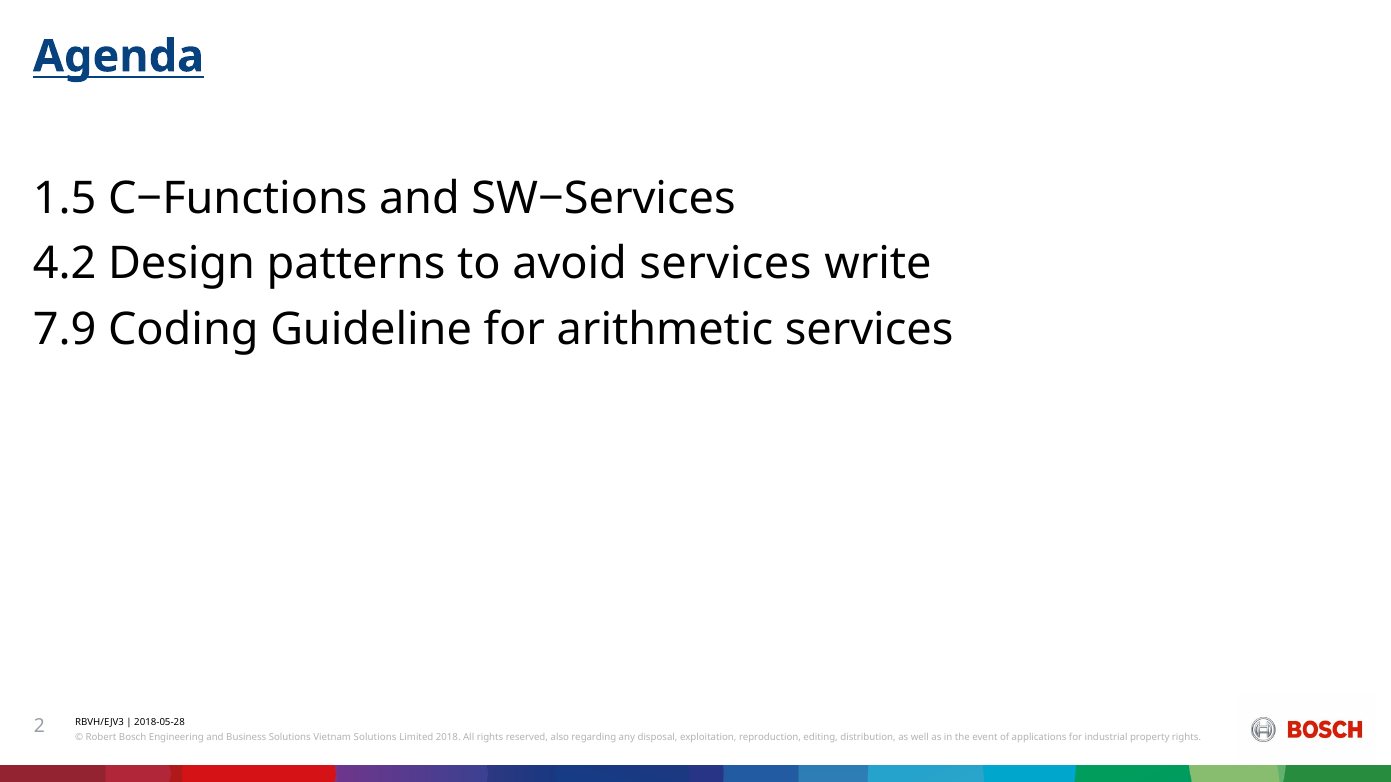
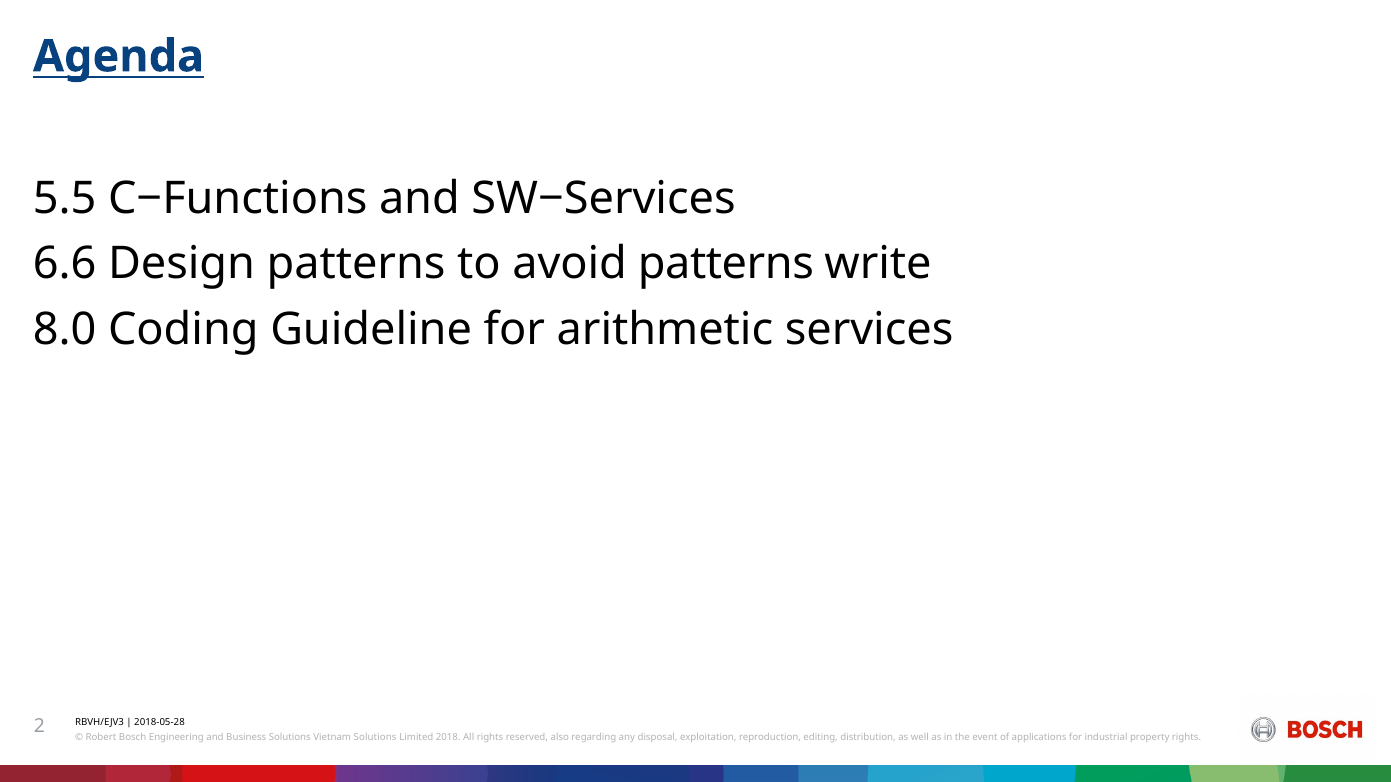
1.5: 1.5 -> 5.5 (65, 198)
4.2: 4.2 -> 6.6 (65, 264)
avoid services: services -> patterns (726, 264)
7.9: 7.9 -> 8.0 (65, 330)
